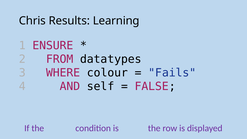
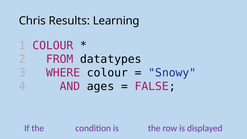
1 ENSURE: ENSURE -> COLOUR (53, 46)
Fails: Fails -> Snowy (172, 73)
self: self -> ages (101, 86)
